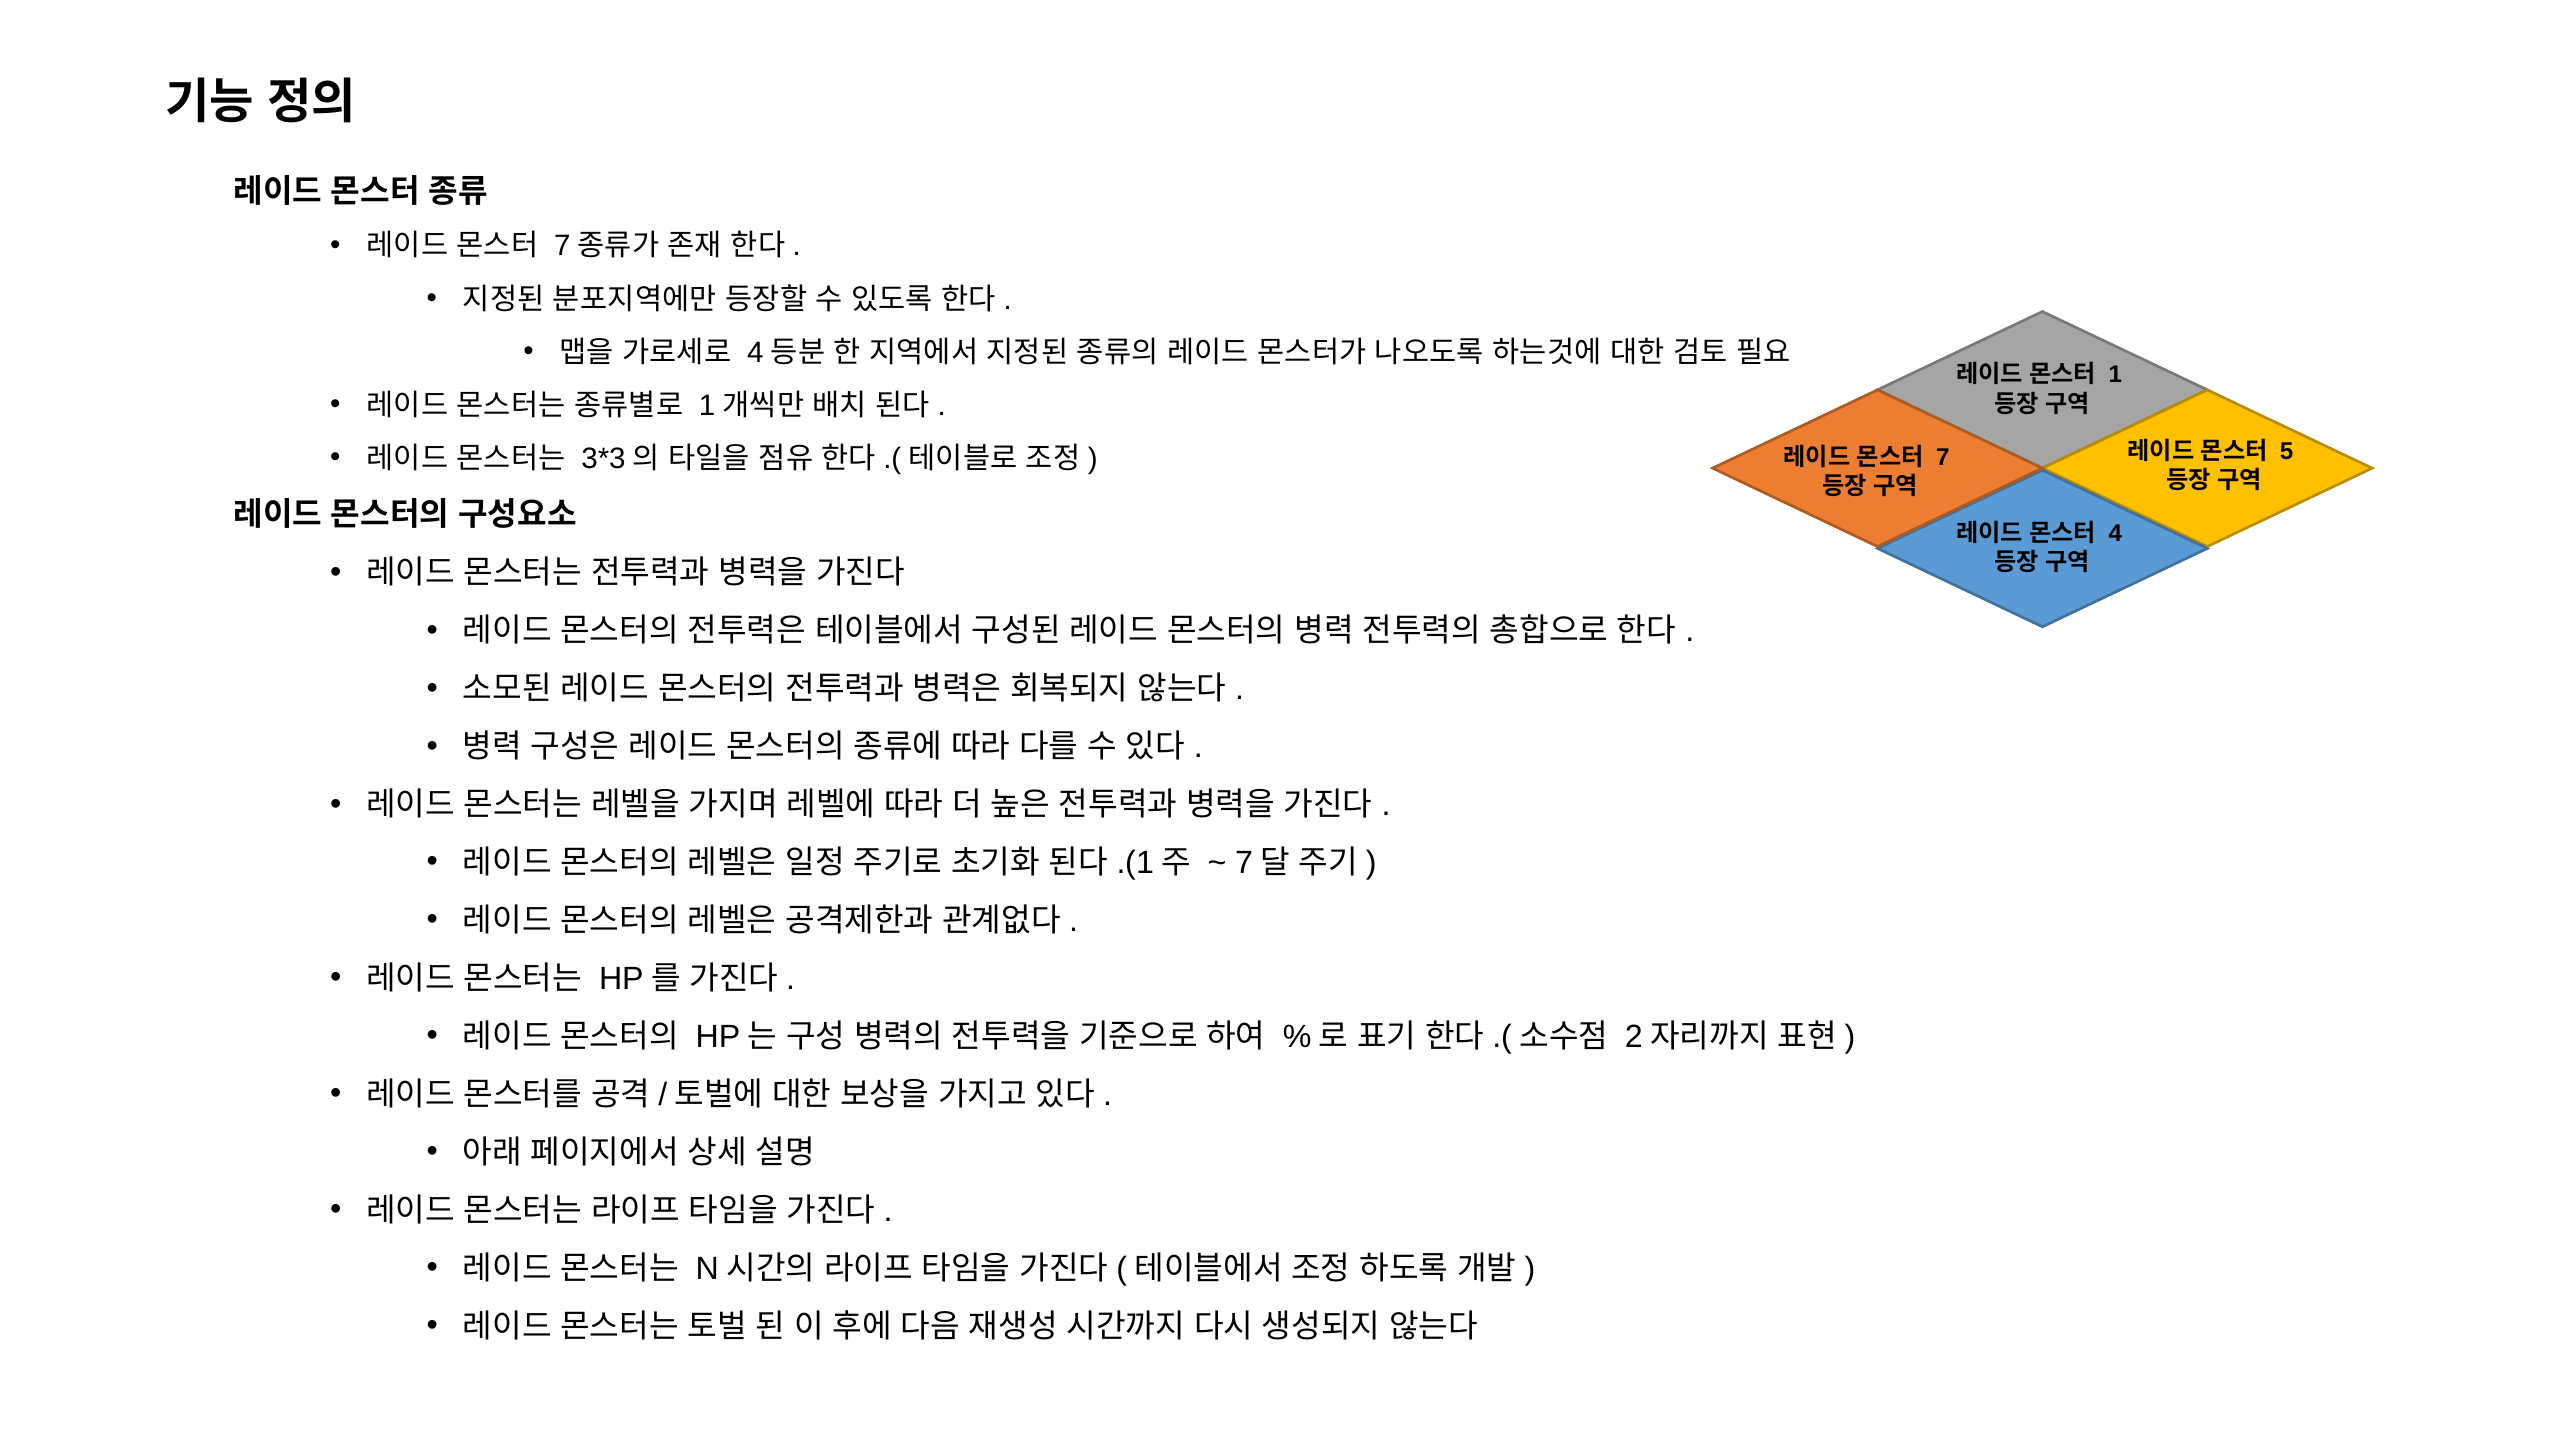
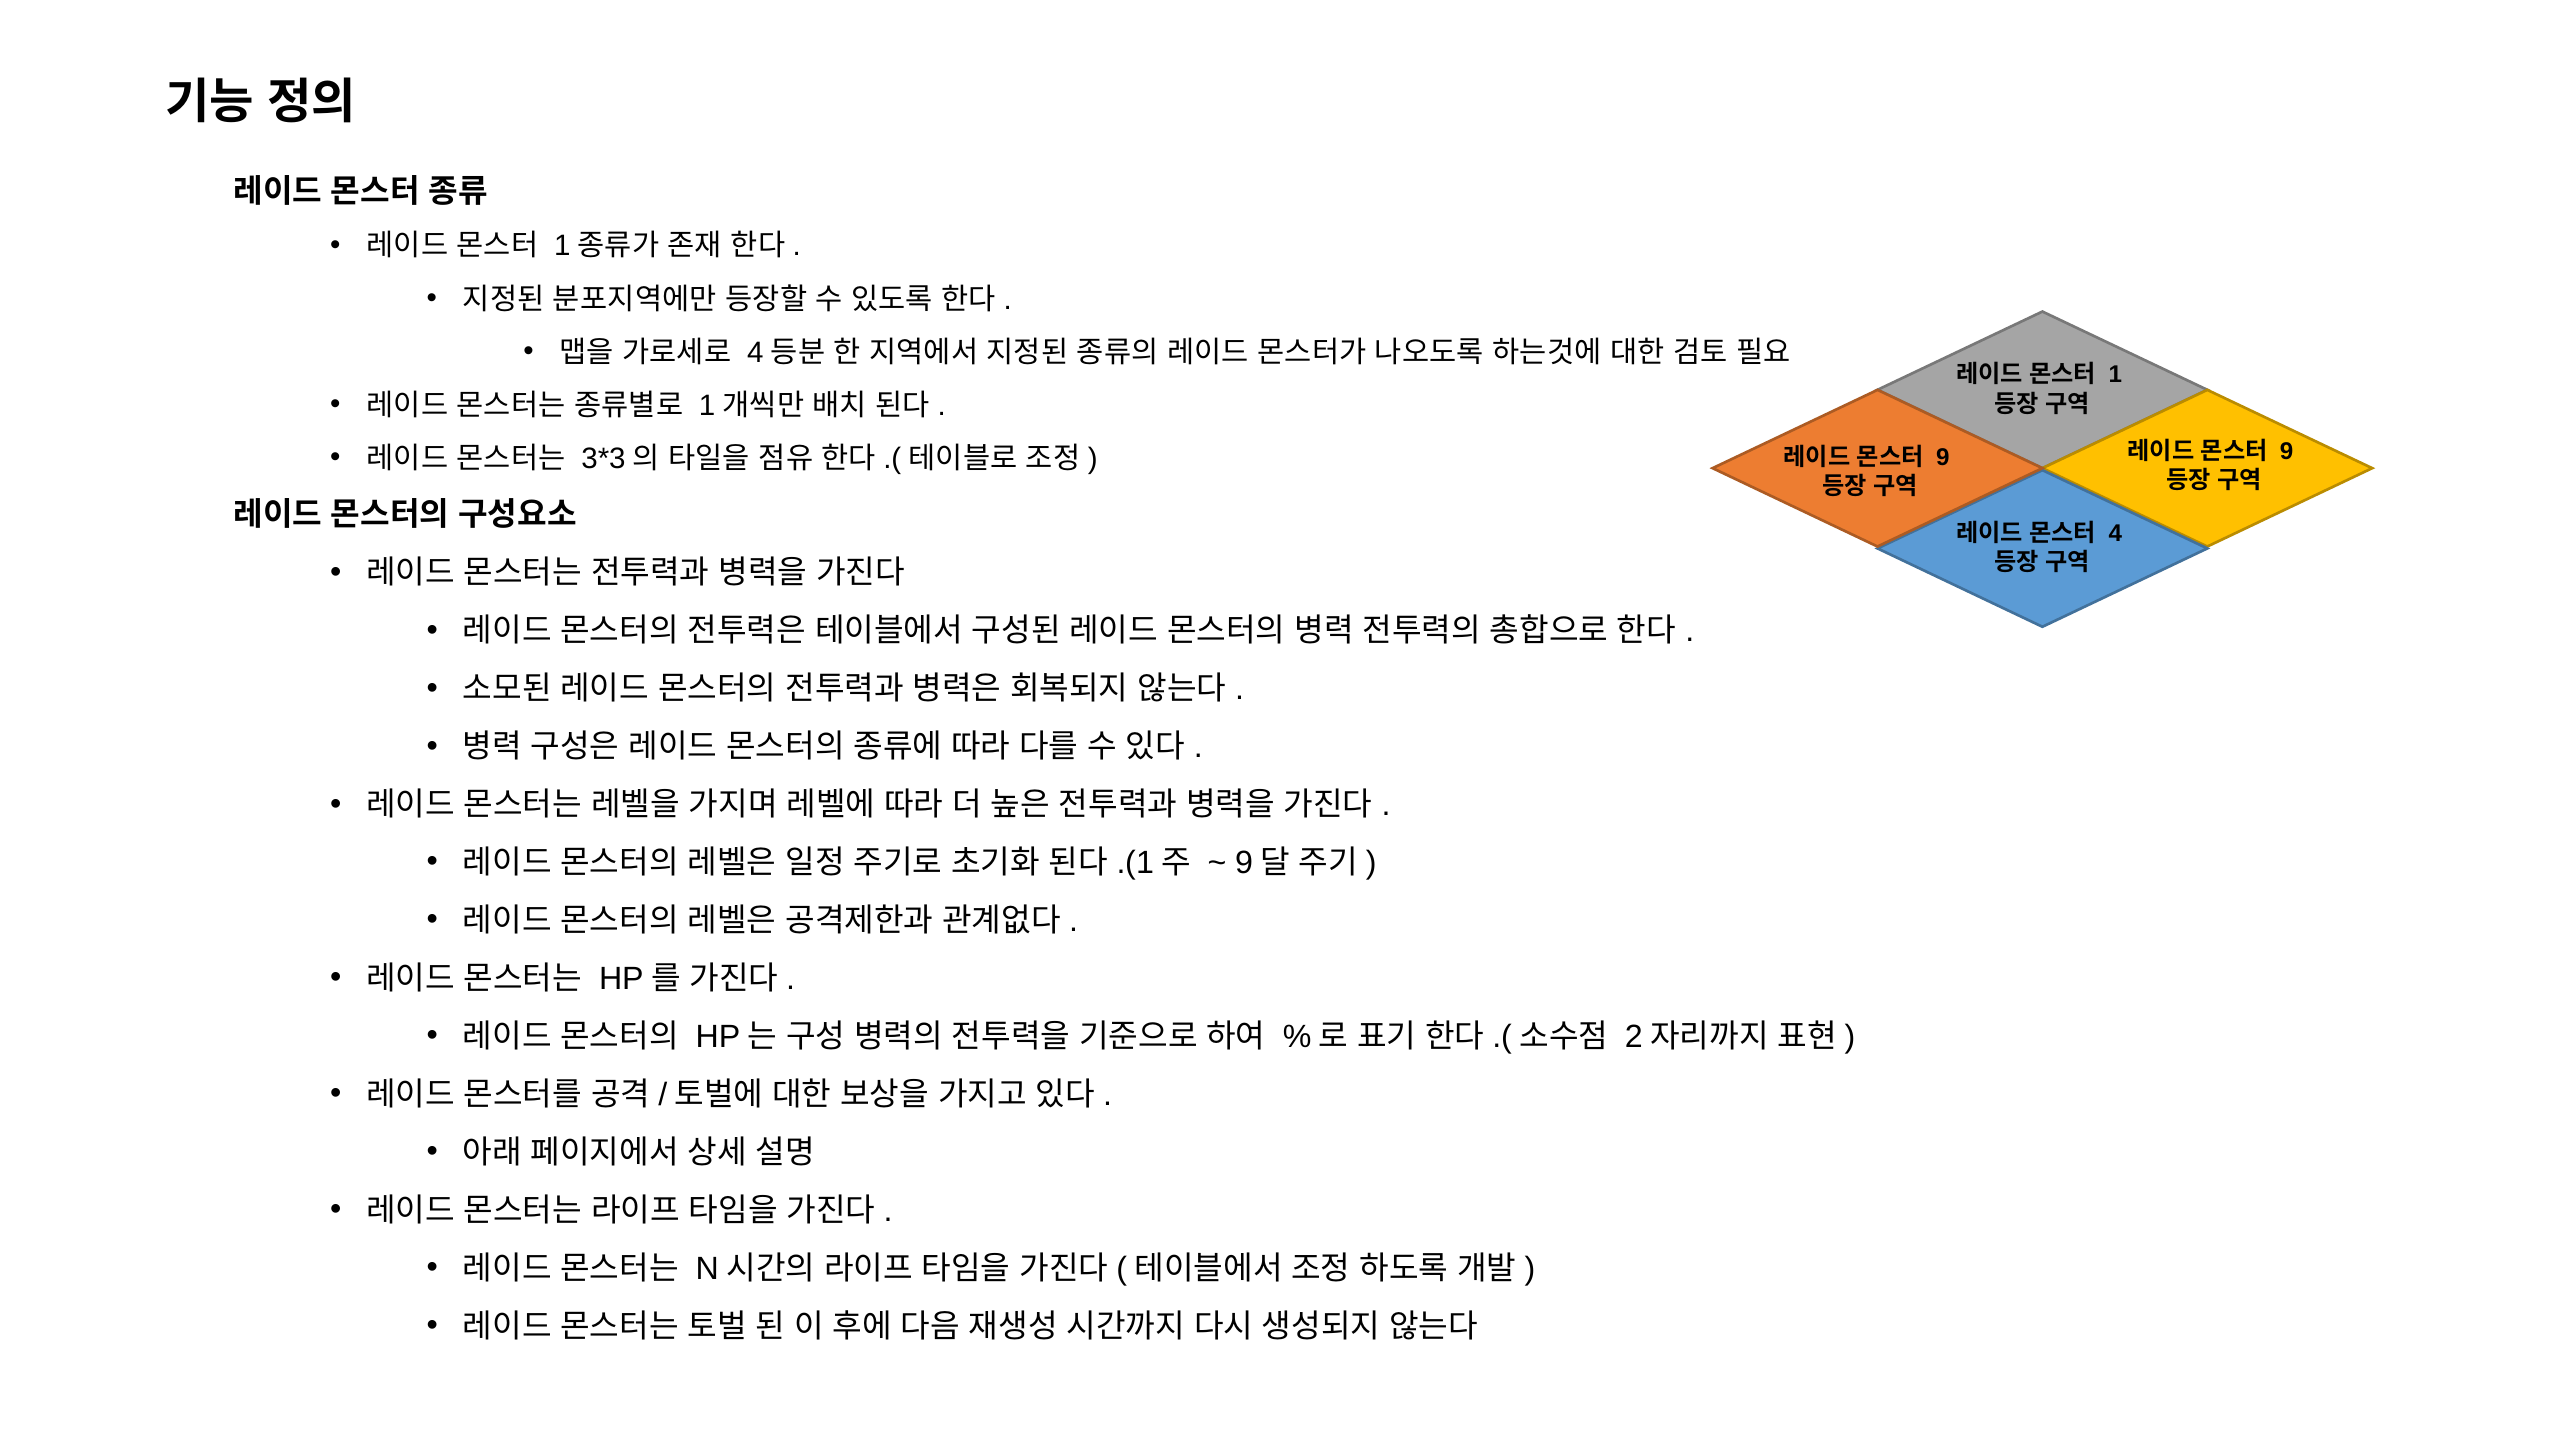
7: 7 -> 1 (562, 246)
5: 5 -> 9 (2287, 451)
7: 7 -> 9 (1943, 457)
7: 7 -> 9 (1244, 863)
